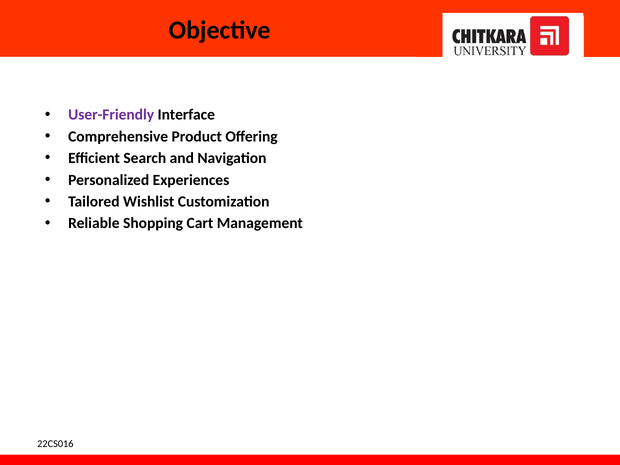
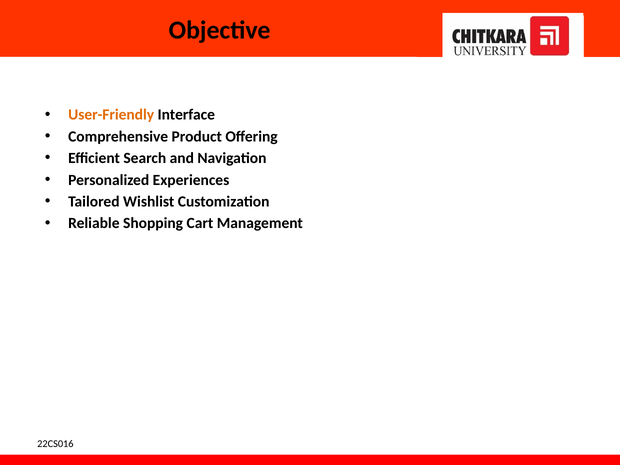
User-Friendly colour: purple -> orange (111, 115)
